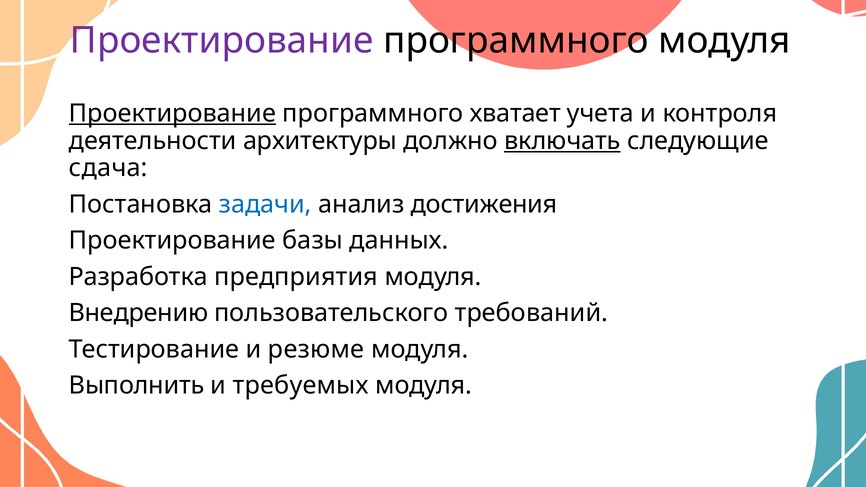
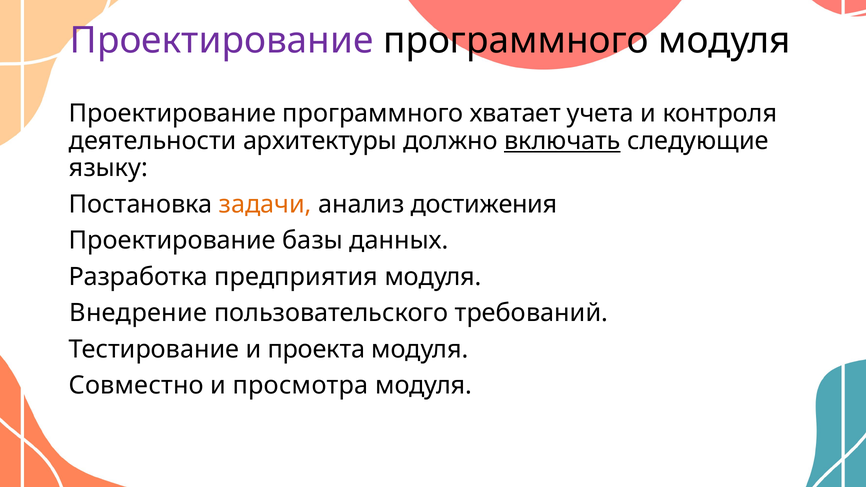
Проектирование underline: present -> none (172, 114)
сдача: сдача -> языку (108, 168)
задачи colour: blue -> orange (265, 204)
Внедрению: Внедрению -> Внедрение (138, 313)
резюме: резюме -> проекта (316, 349)
Выполнить: Выполнить -> Совместно (136, 386)
требуемых: требуемых -> просмотра (301, 386)
